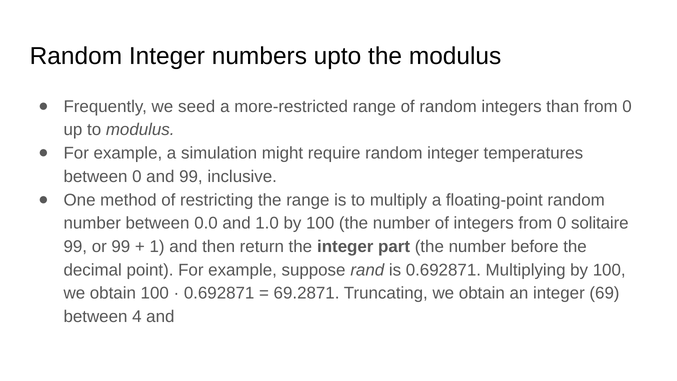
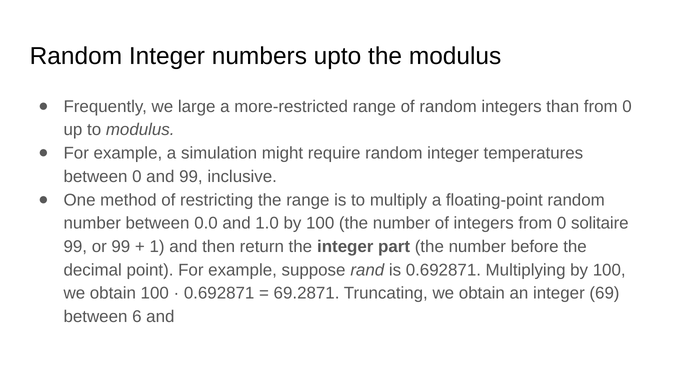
seed: seed -> large (197, 106)
4: 4 -> 6 (137, 317)
